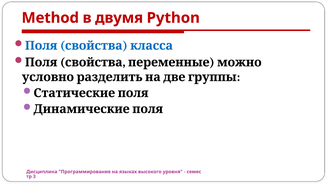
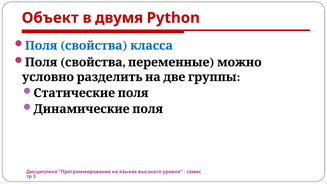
Method: Method -> Объект (50, 18)
